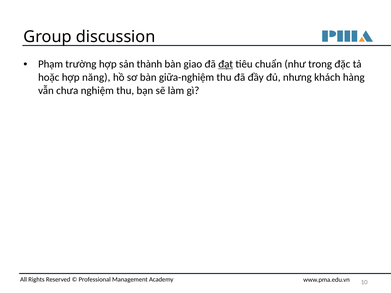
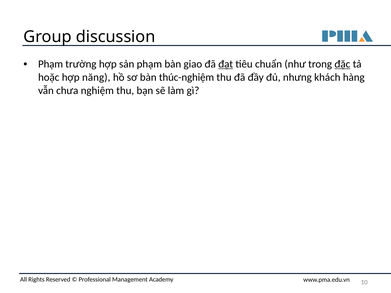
sản thành: thành -> phạm (149, 64)
đặc underline: none -> present (342, 64)
giữa-nghiệm: giữa-nghiệm -> thúc-nghiệm (187, 77)
